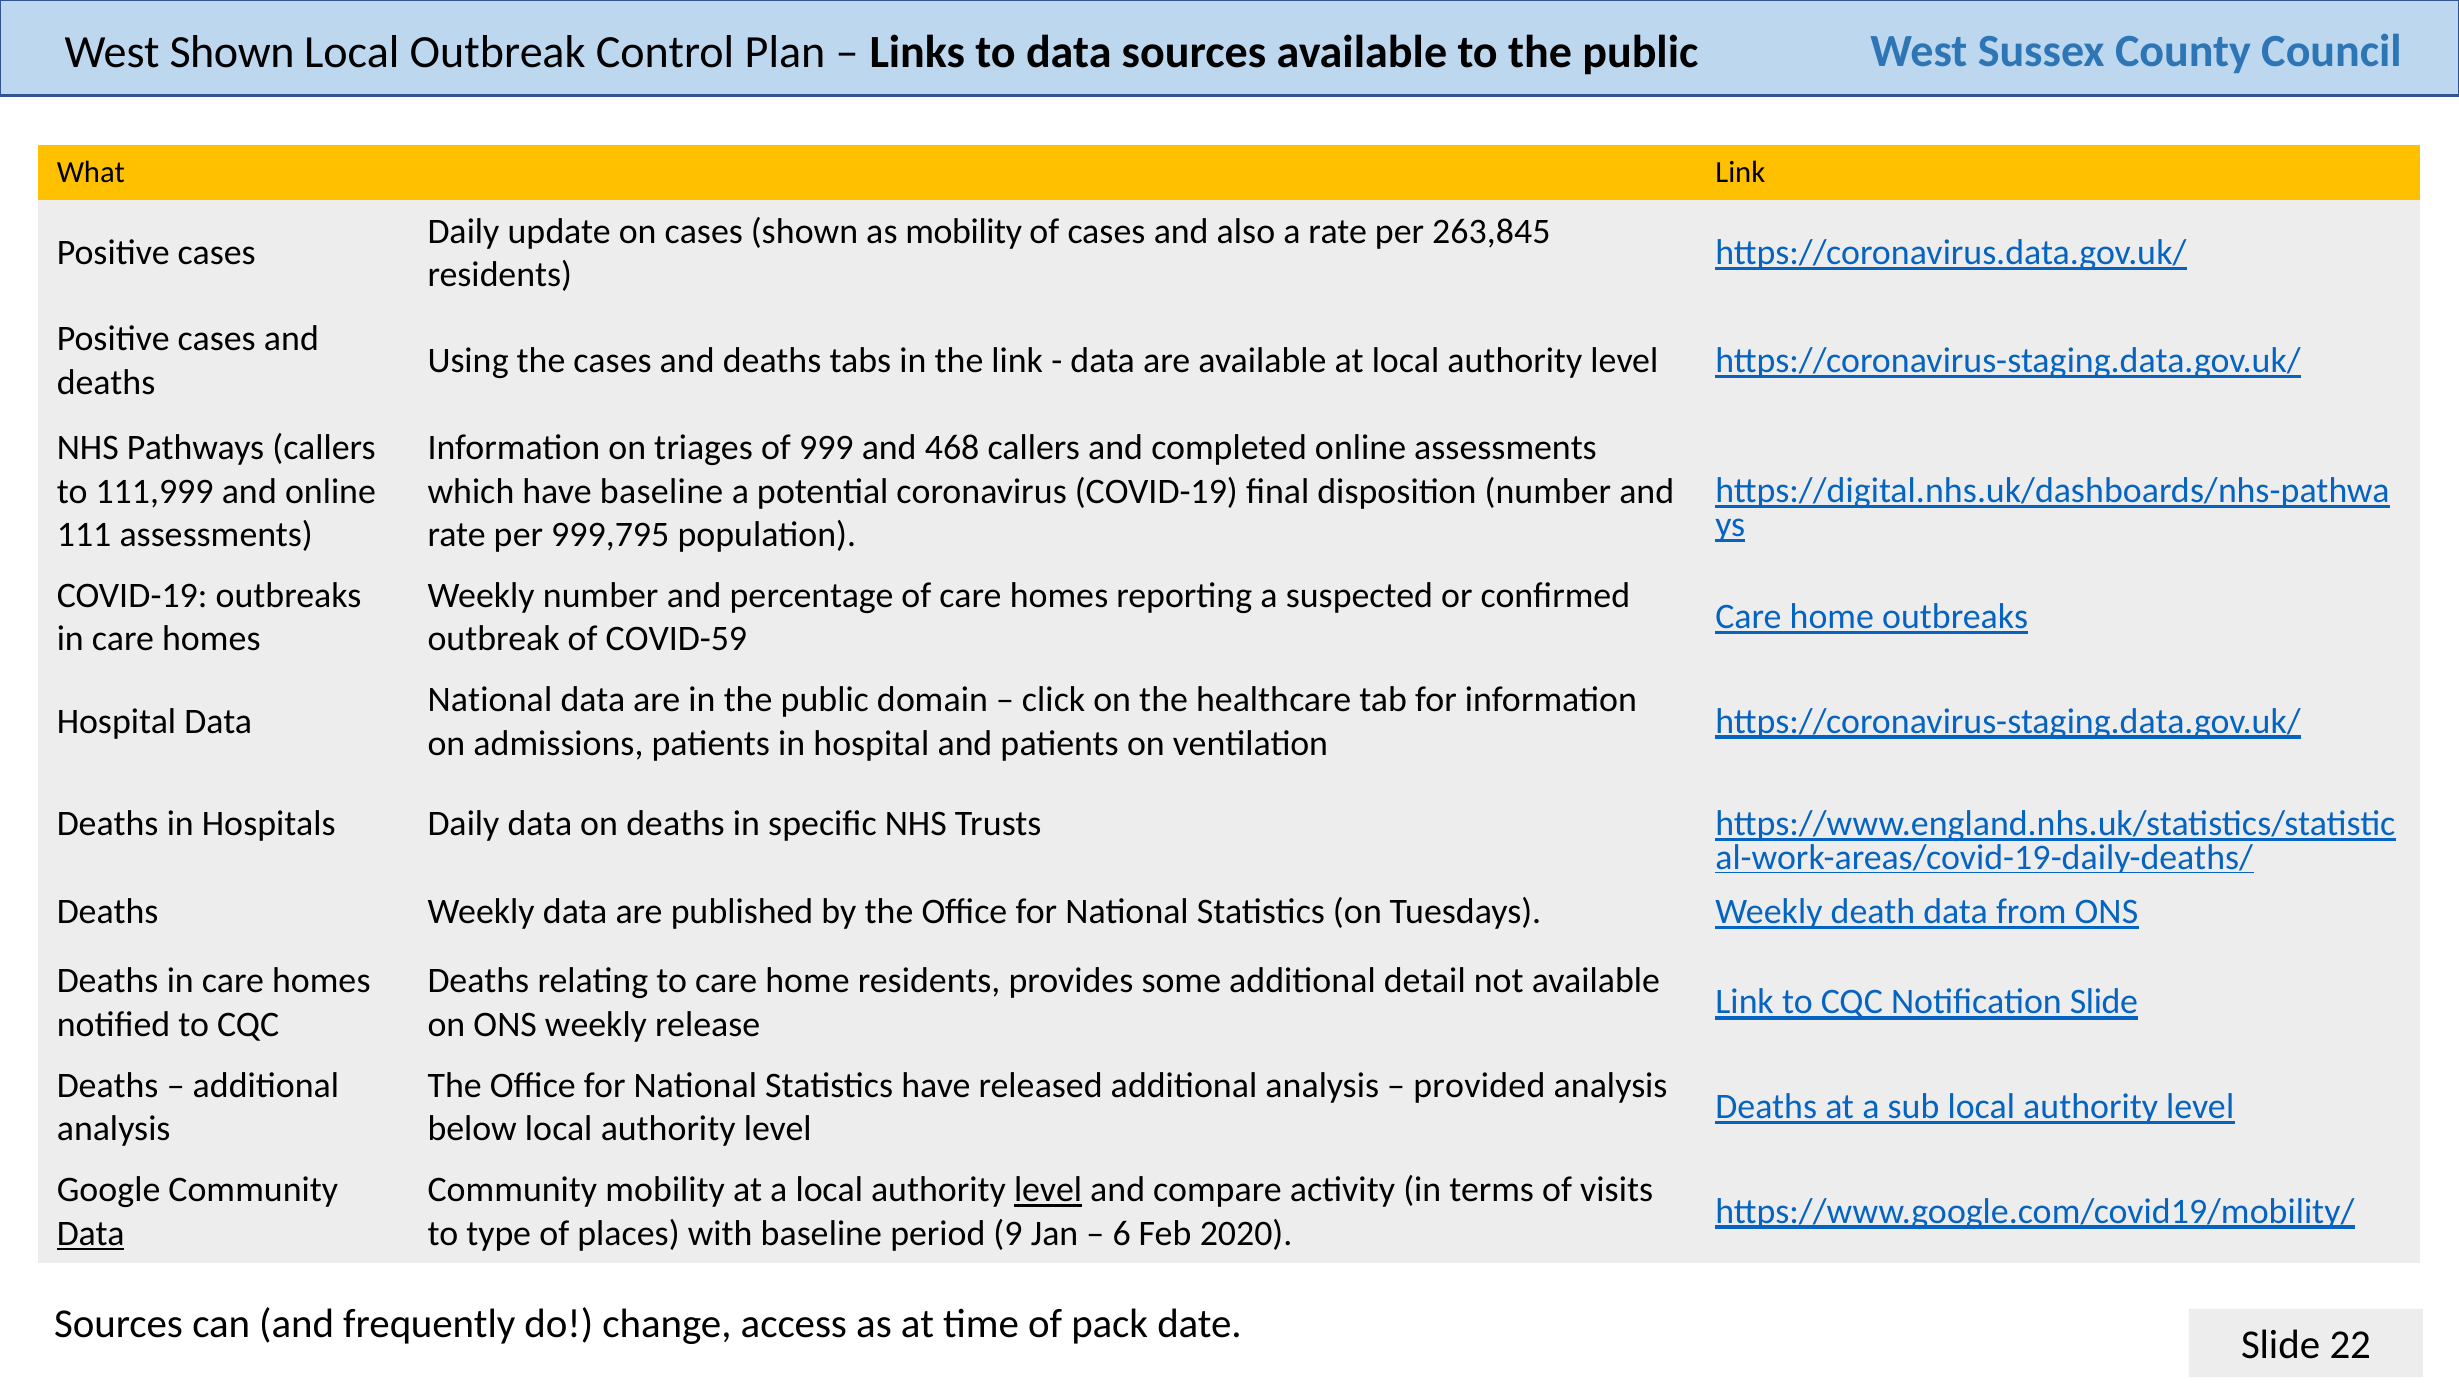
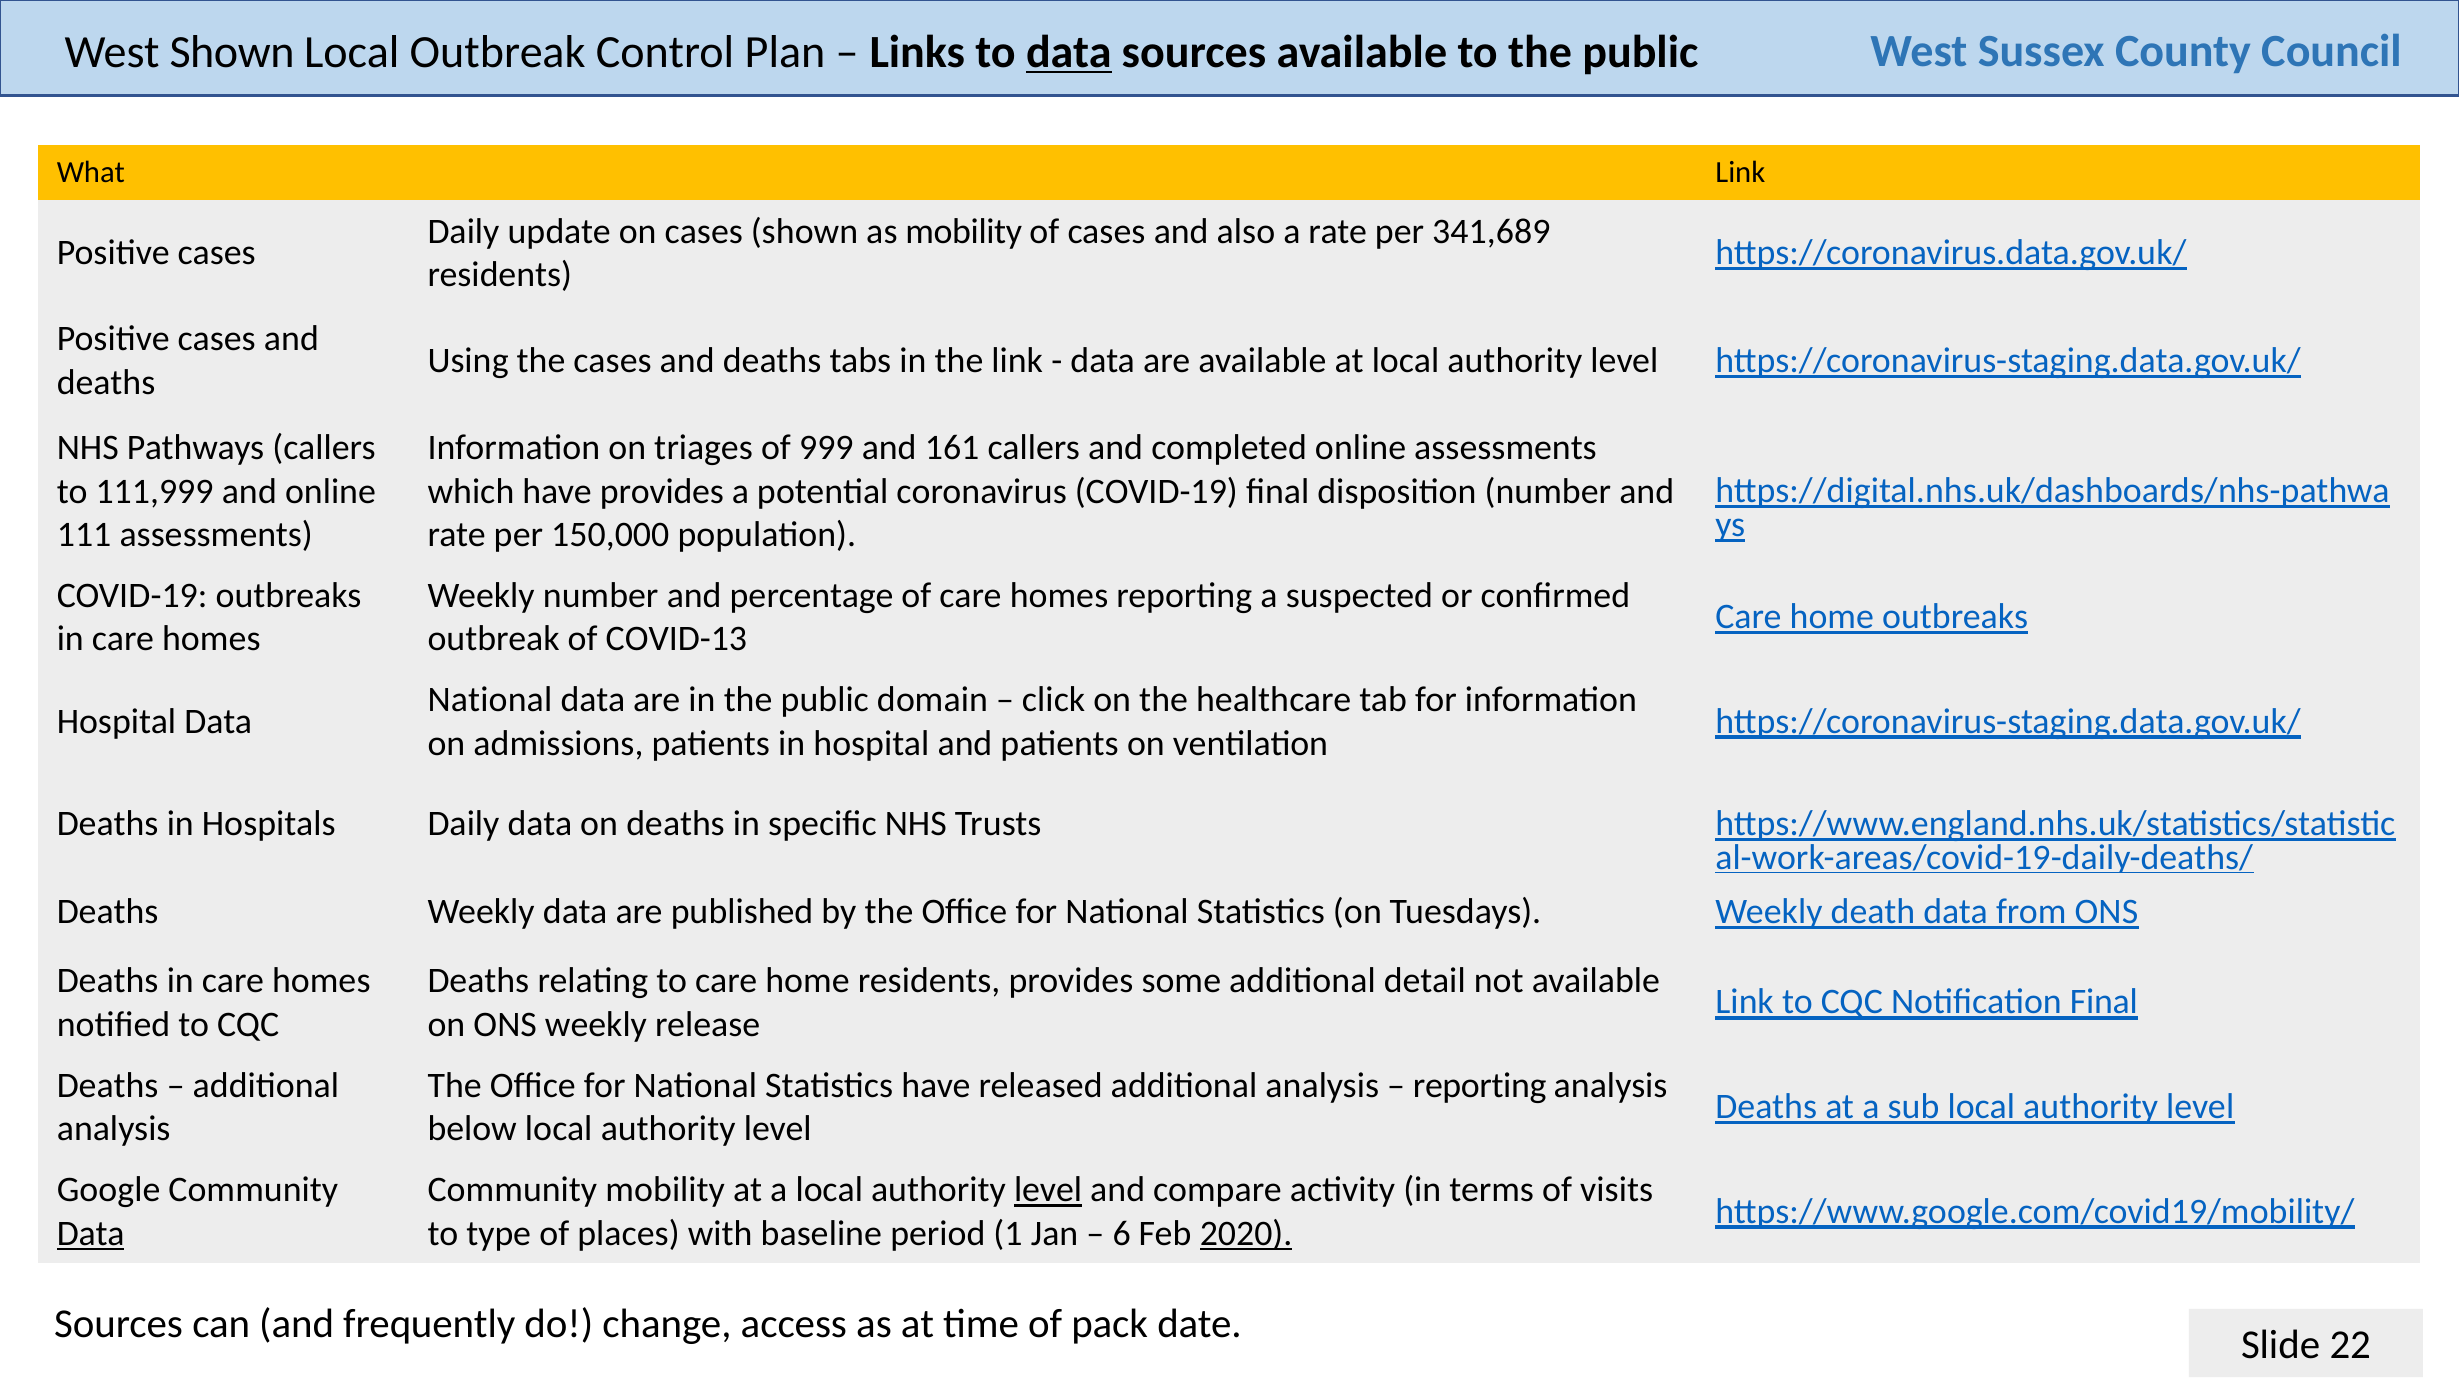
data underline: none -> present (1069, 52)
263,845: 263,845 -> 341,689 (1491, 231)
468: 468 -> 161 (952, 448)
have baseline: baseline -> provides (662, 491)
999,795: 999,795 -> 150,000 (610, 535)
COVID-59: COVID-59 -> COVID-13 (676, 639)
Notification Slide: Slide -> Final (2104, 1002)
provided: provided -> reporting (1480, 1086)
9: 9 -> 1 (1008, 1234)
2020 underline: none -> present (1246, 1234)
